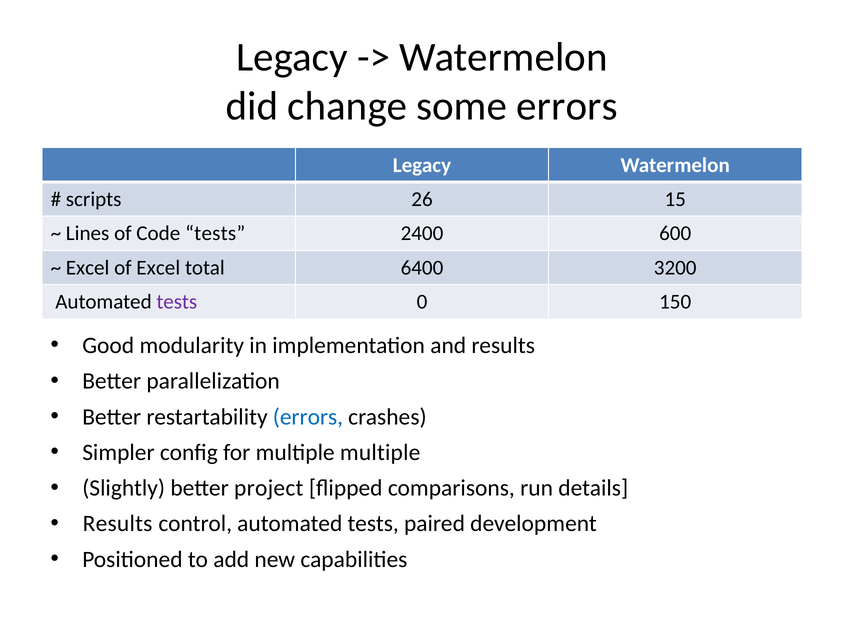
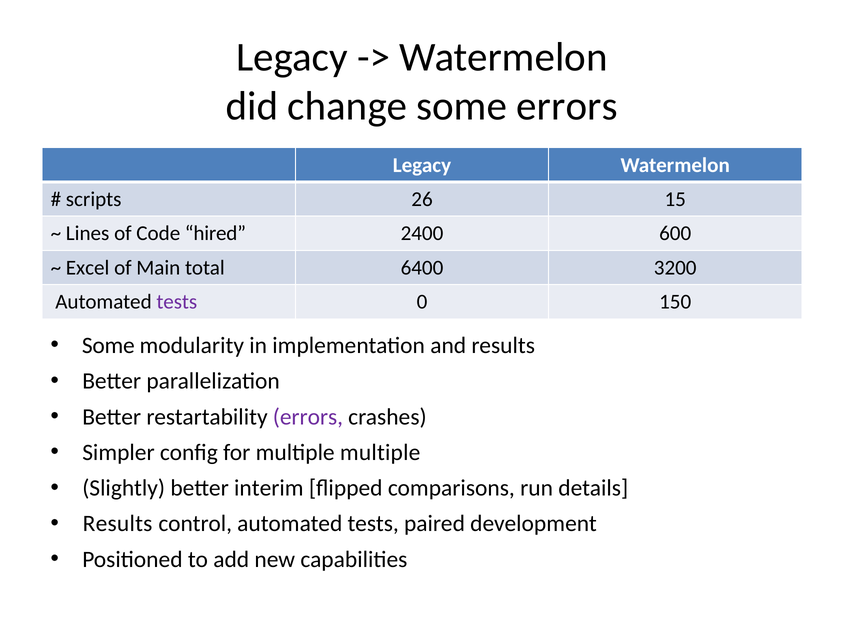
Code tests: tests -> hired (215, 234)
of Excel: Excel -> Main (158, 268)
Good: Good -> Some (108, 345)
errors colour: blue -> purple (308, 417)
project: project -> interim (269, 488)
